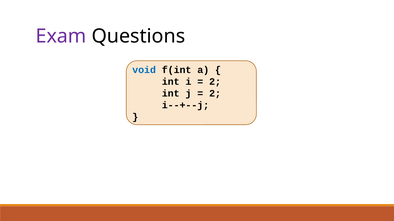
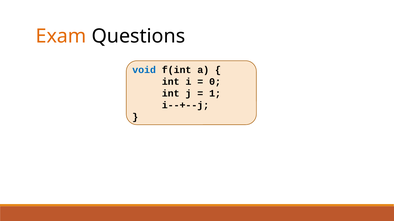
Exam colour: purple -> orange (61, 36)
2: 2 -> 0 (215, 82)
2: 2 -> 1 (215, 94)
